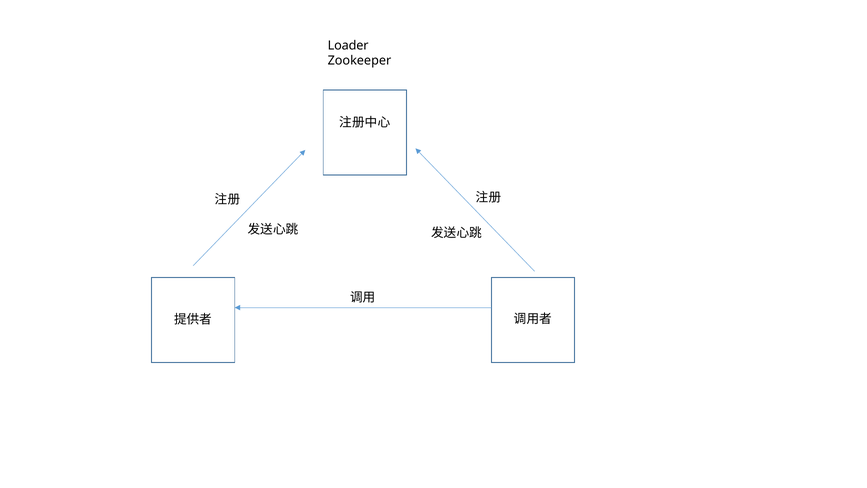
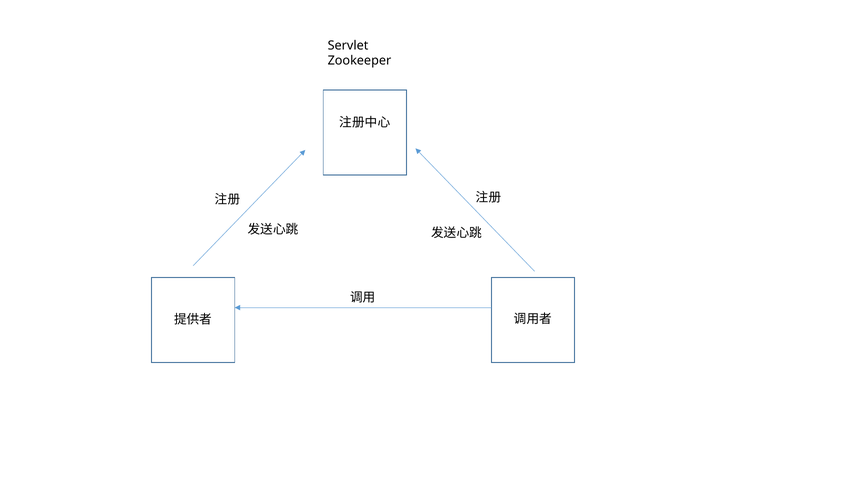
Loader: Loader -> Servlet (348, 45)
